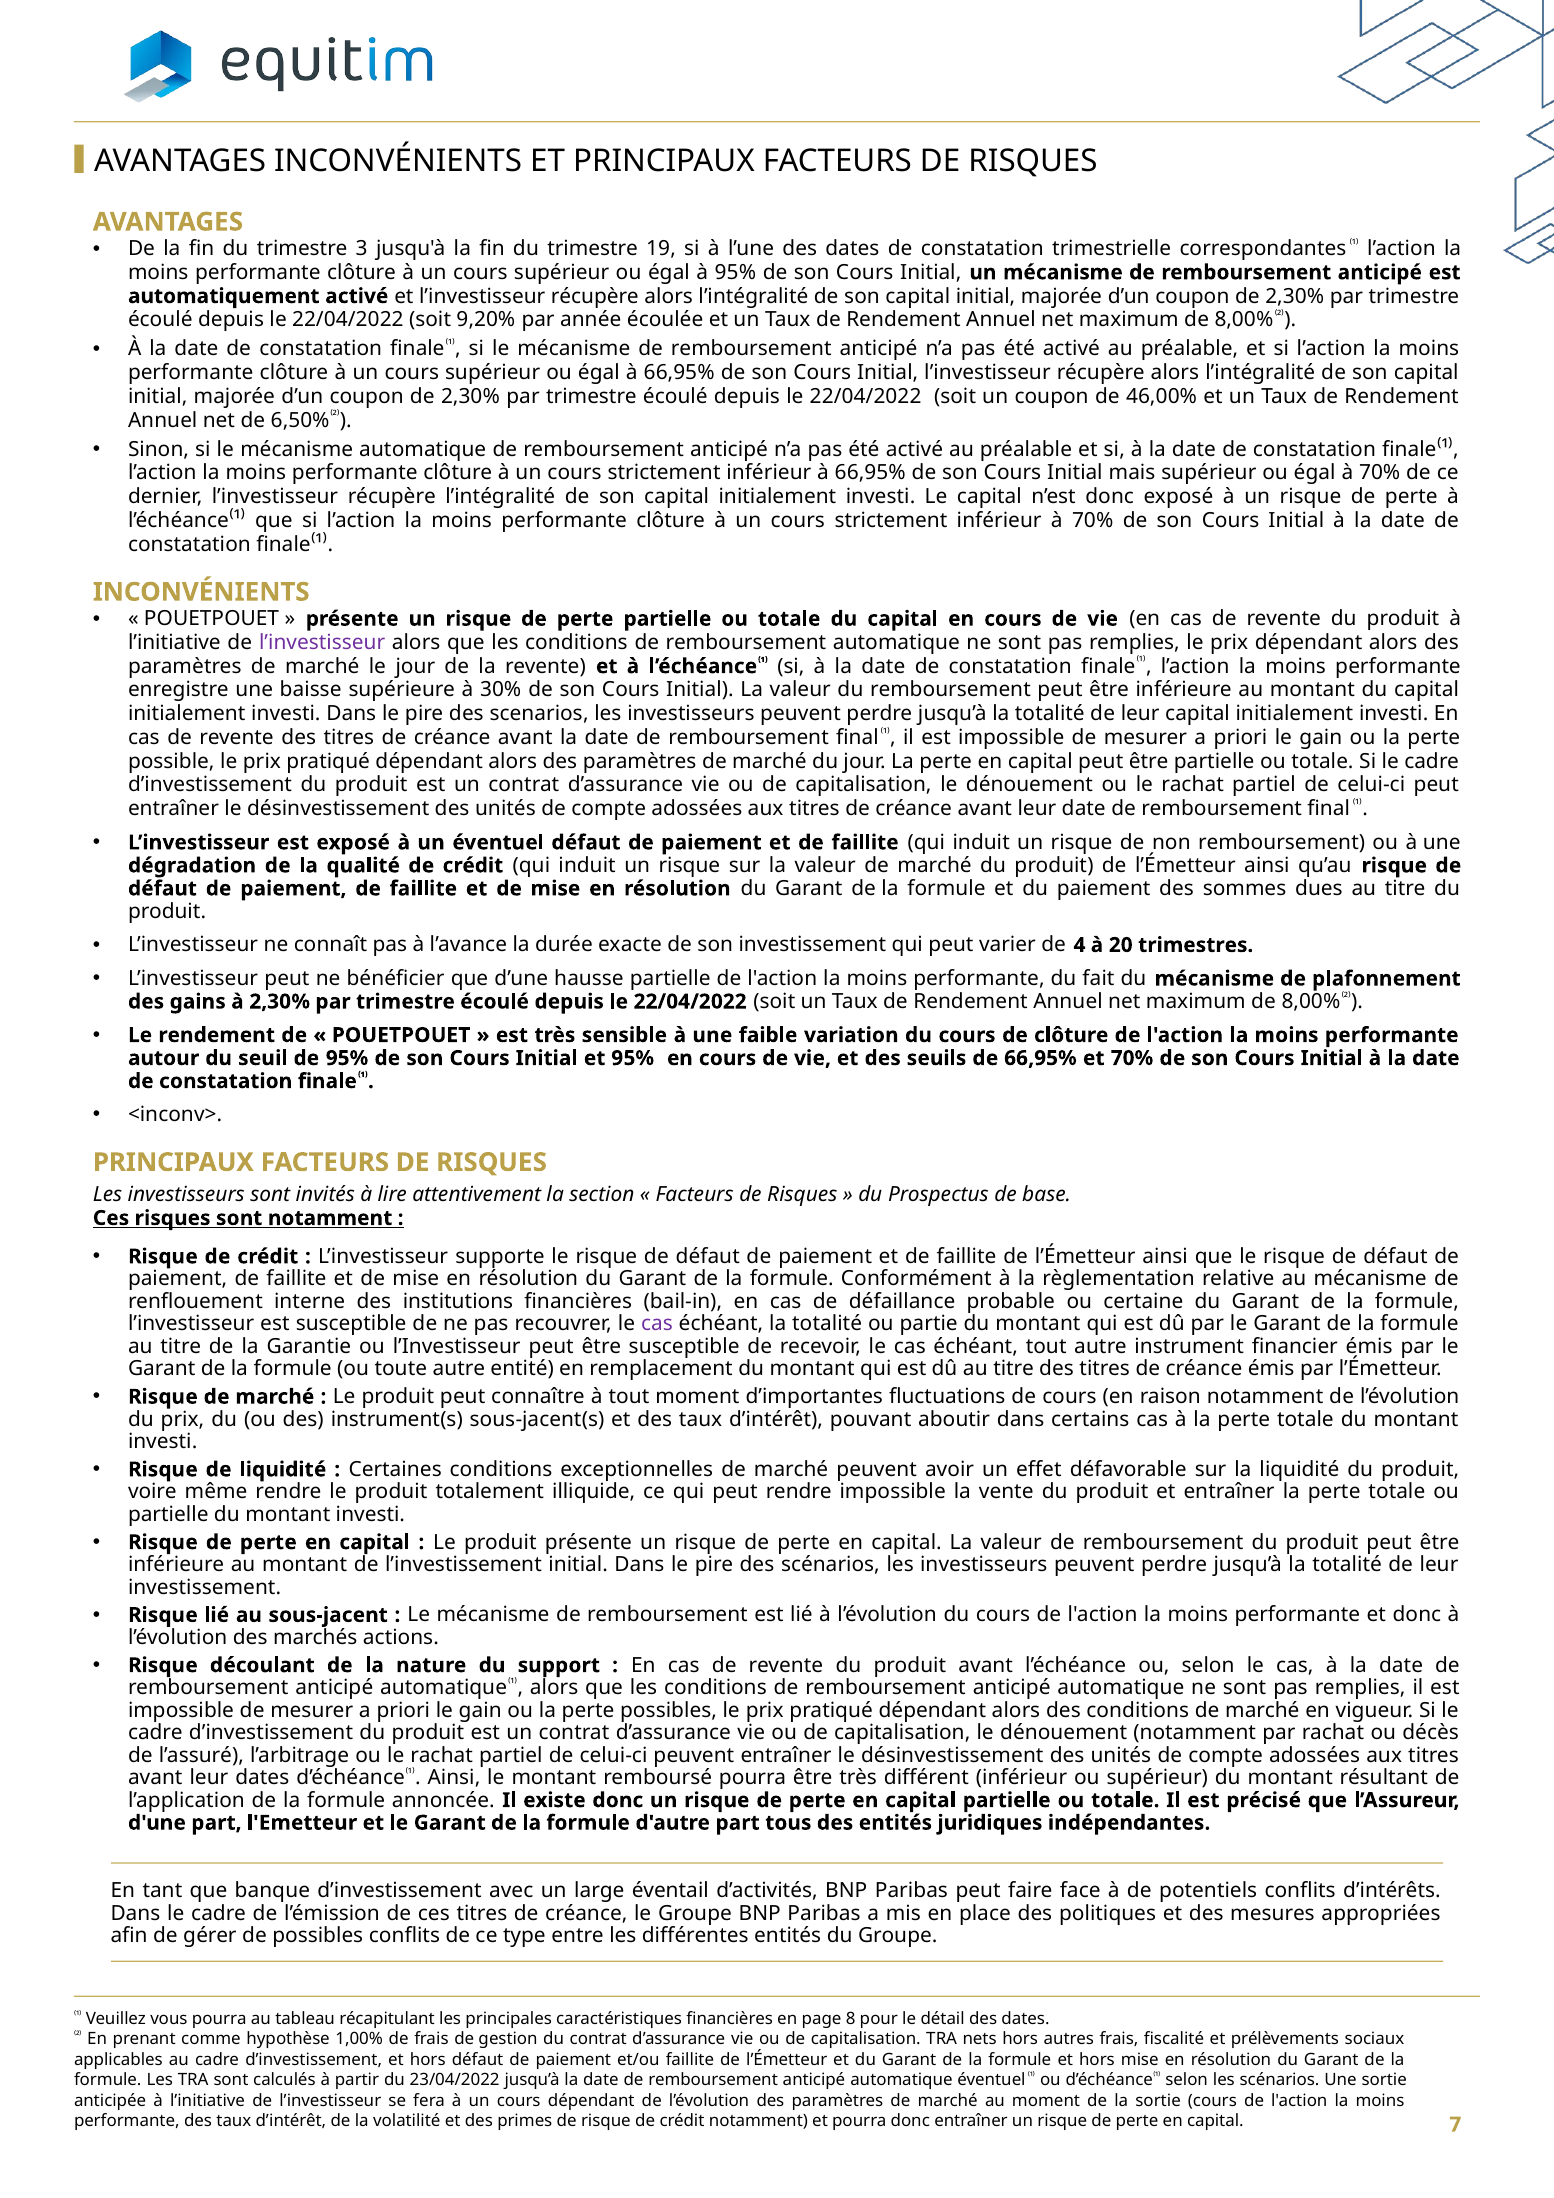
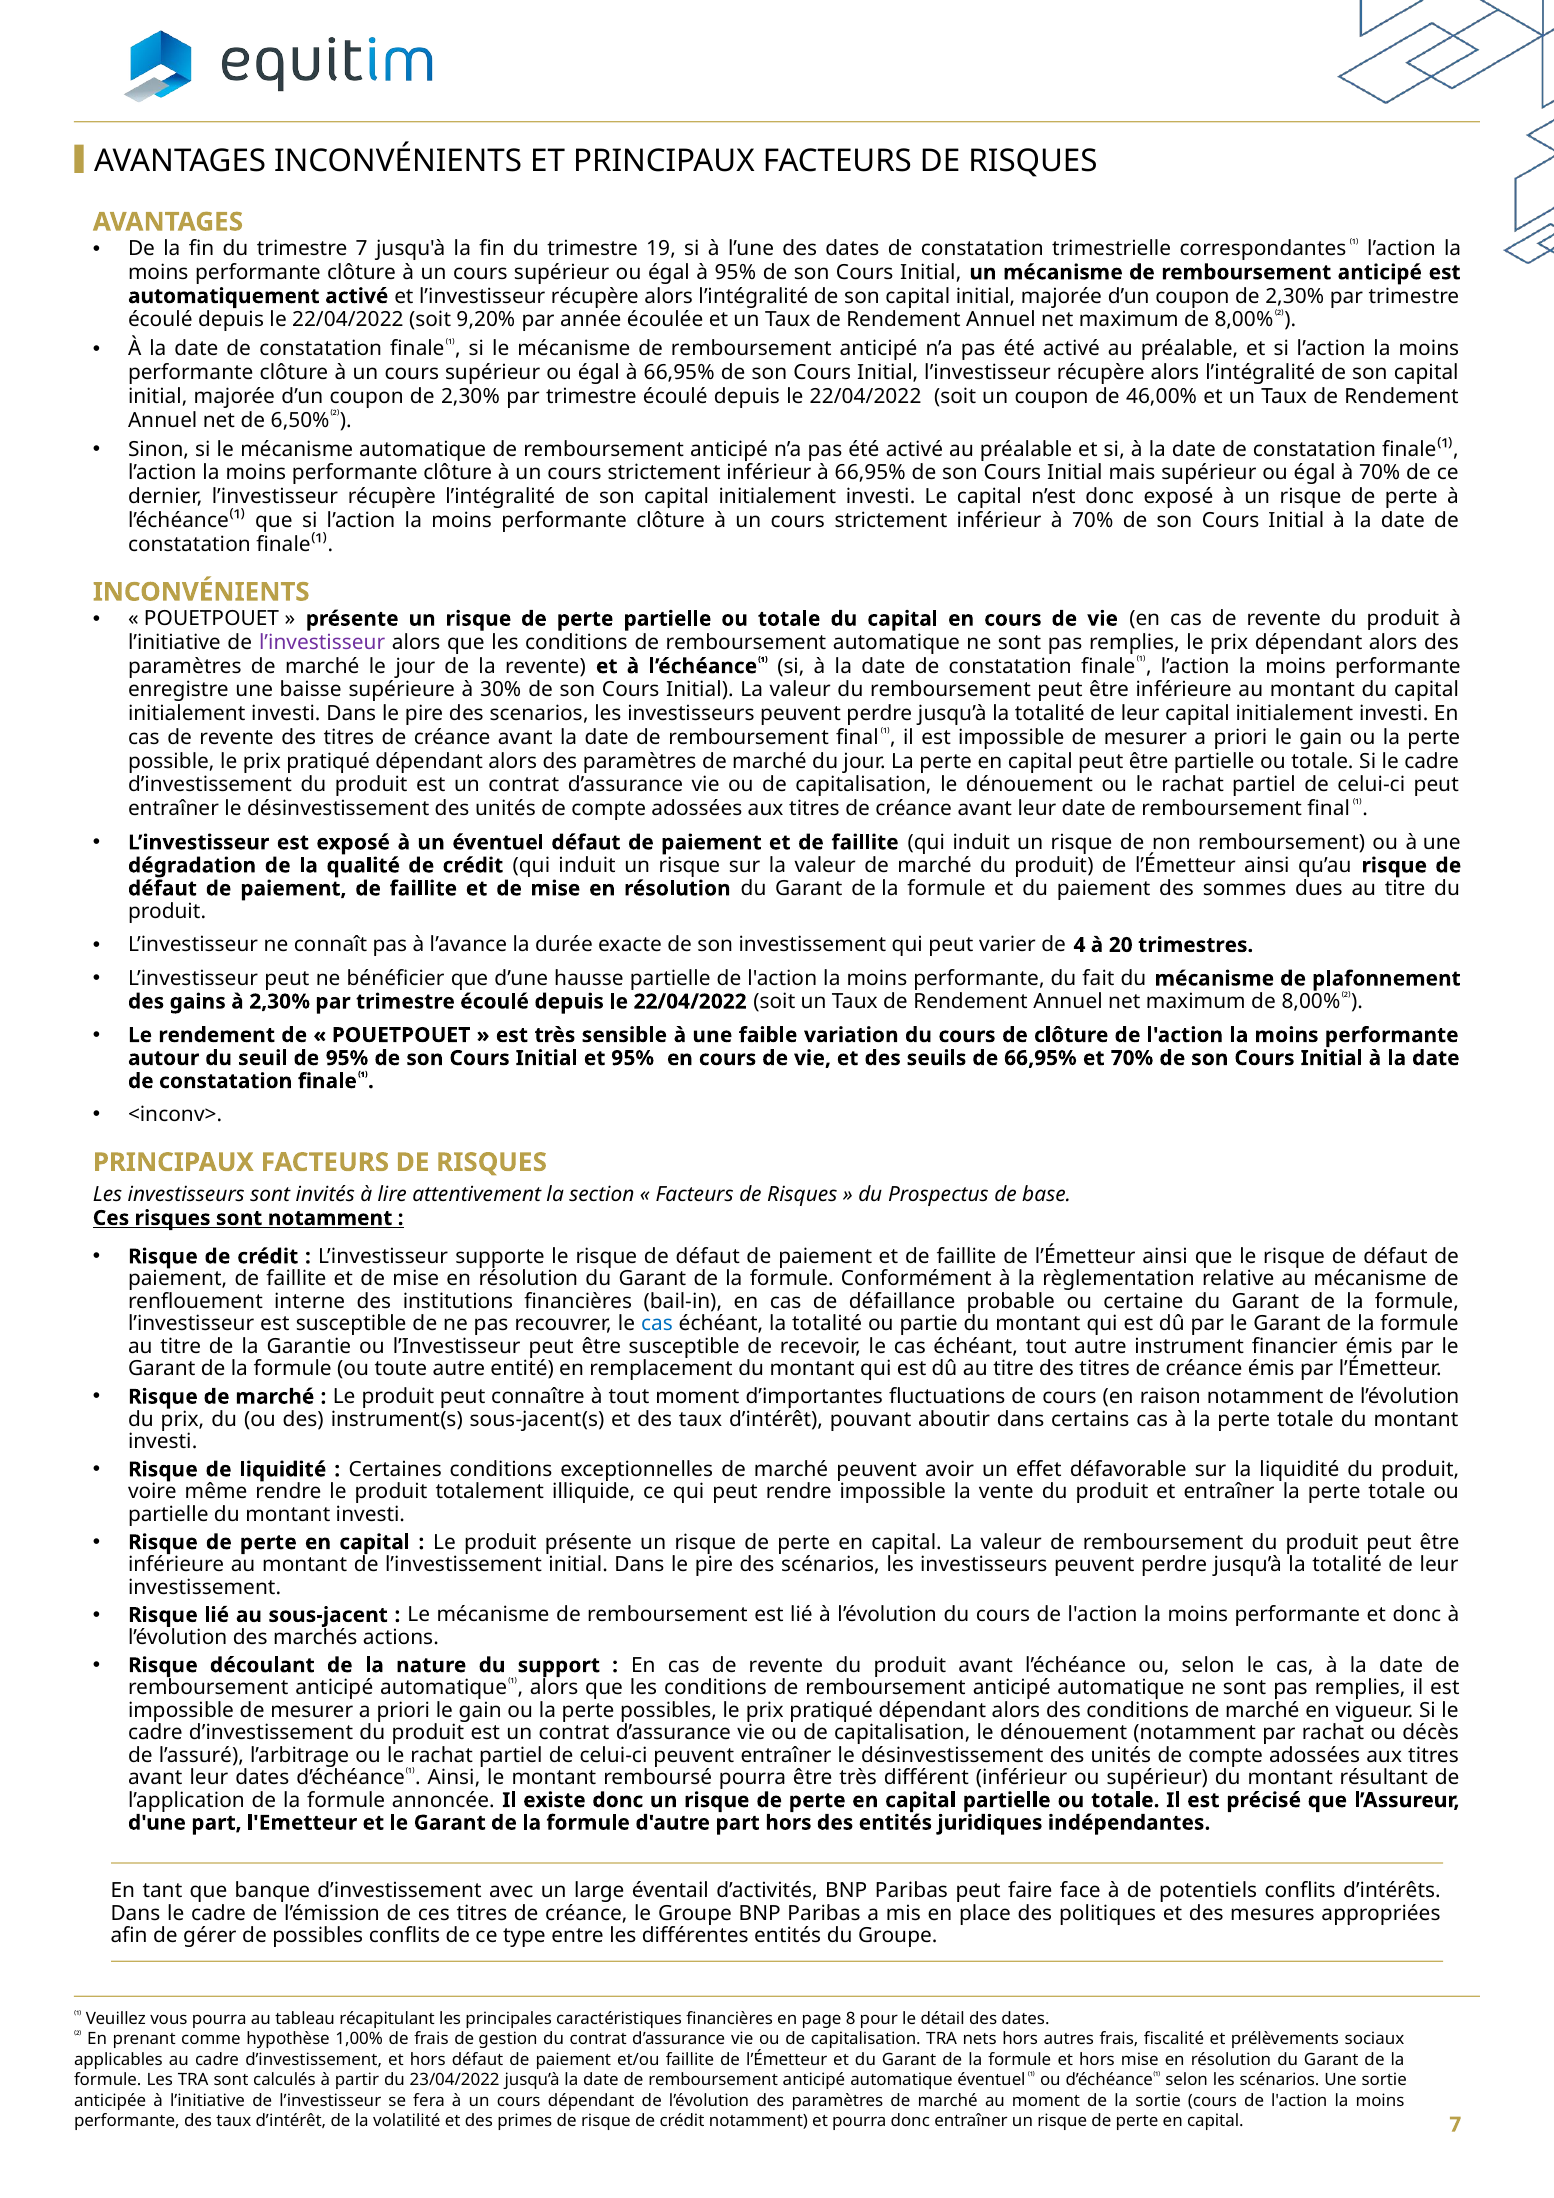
trimestre 3: 3 -> 7 (362, 249)
cas colour: purple -> blue (657, 1324)
part tous: tous -> hors (788, 1823)
